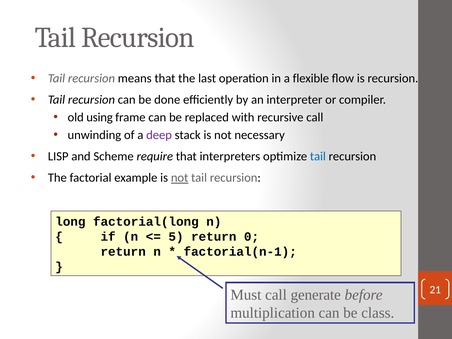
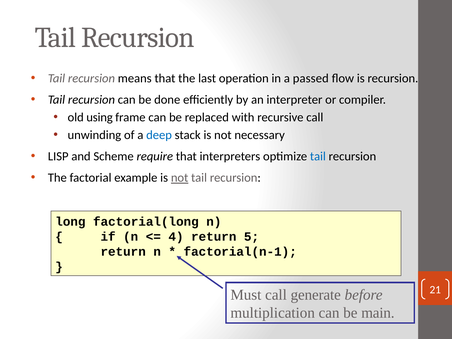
flexible: flexible -> passed (311, 78)
deep colour: purple -> blue (159, 135)
5: 5 -> 4 (176, 237)
0: 0 -> 5 (252, 237)
class: class -> main (378, 313)
